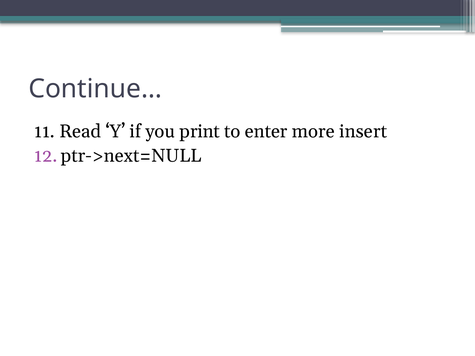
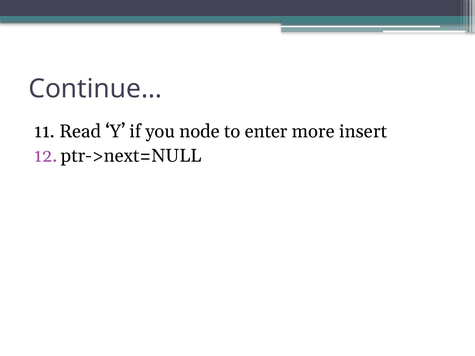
print: print -> node (200, 132)
